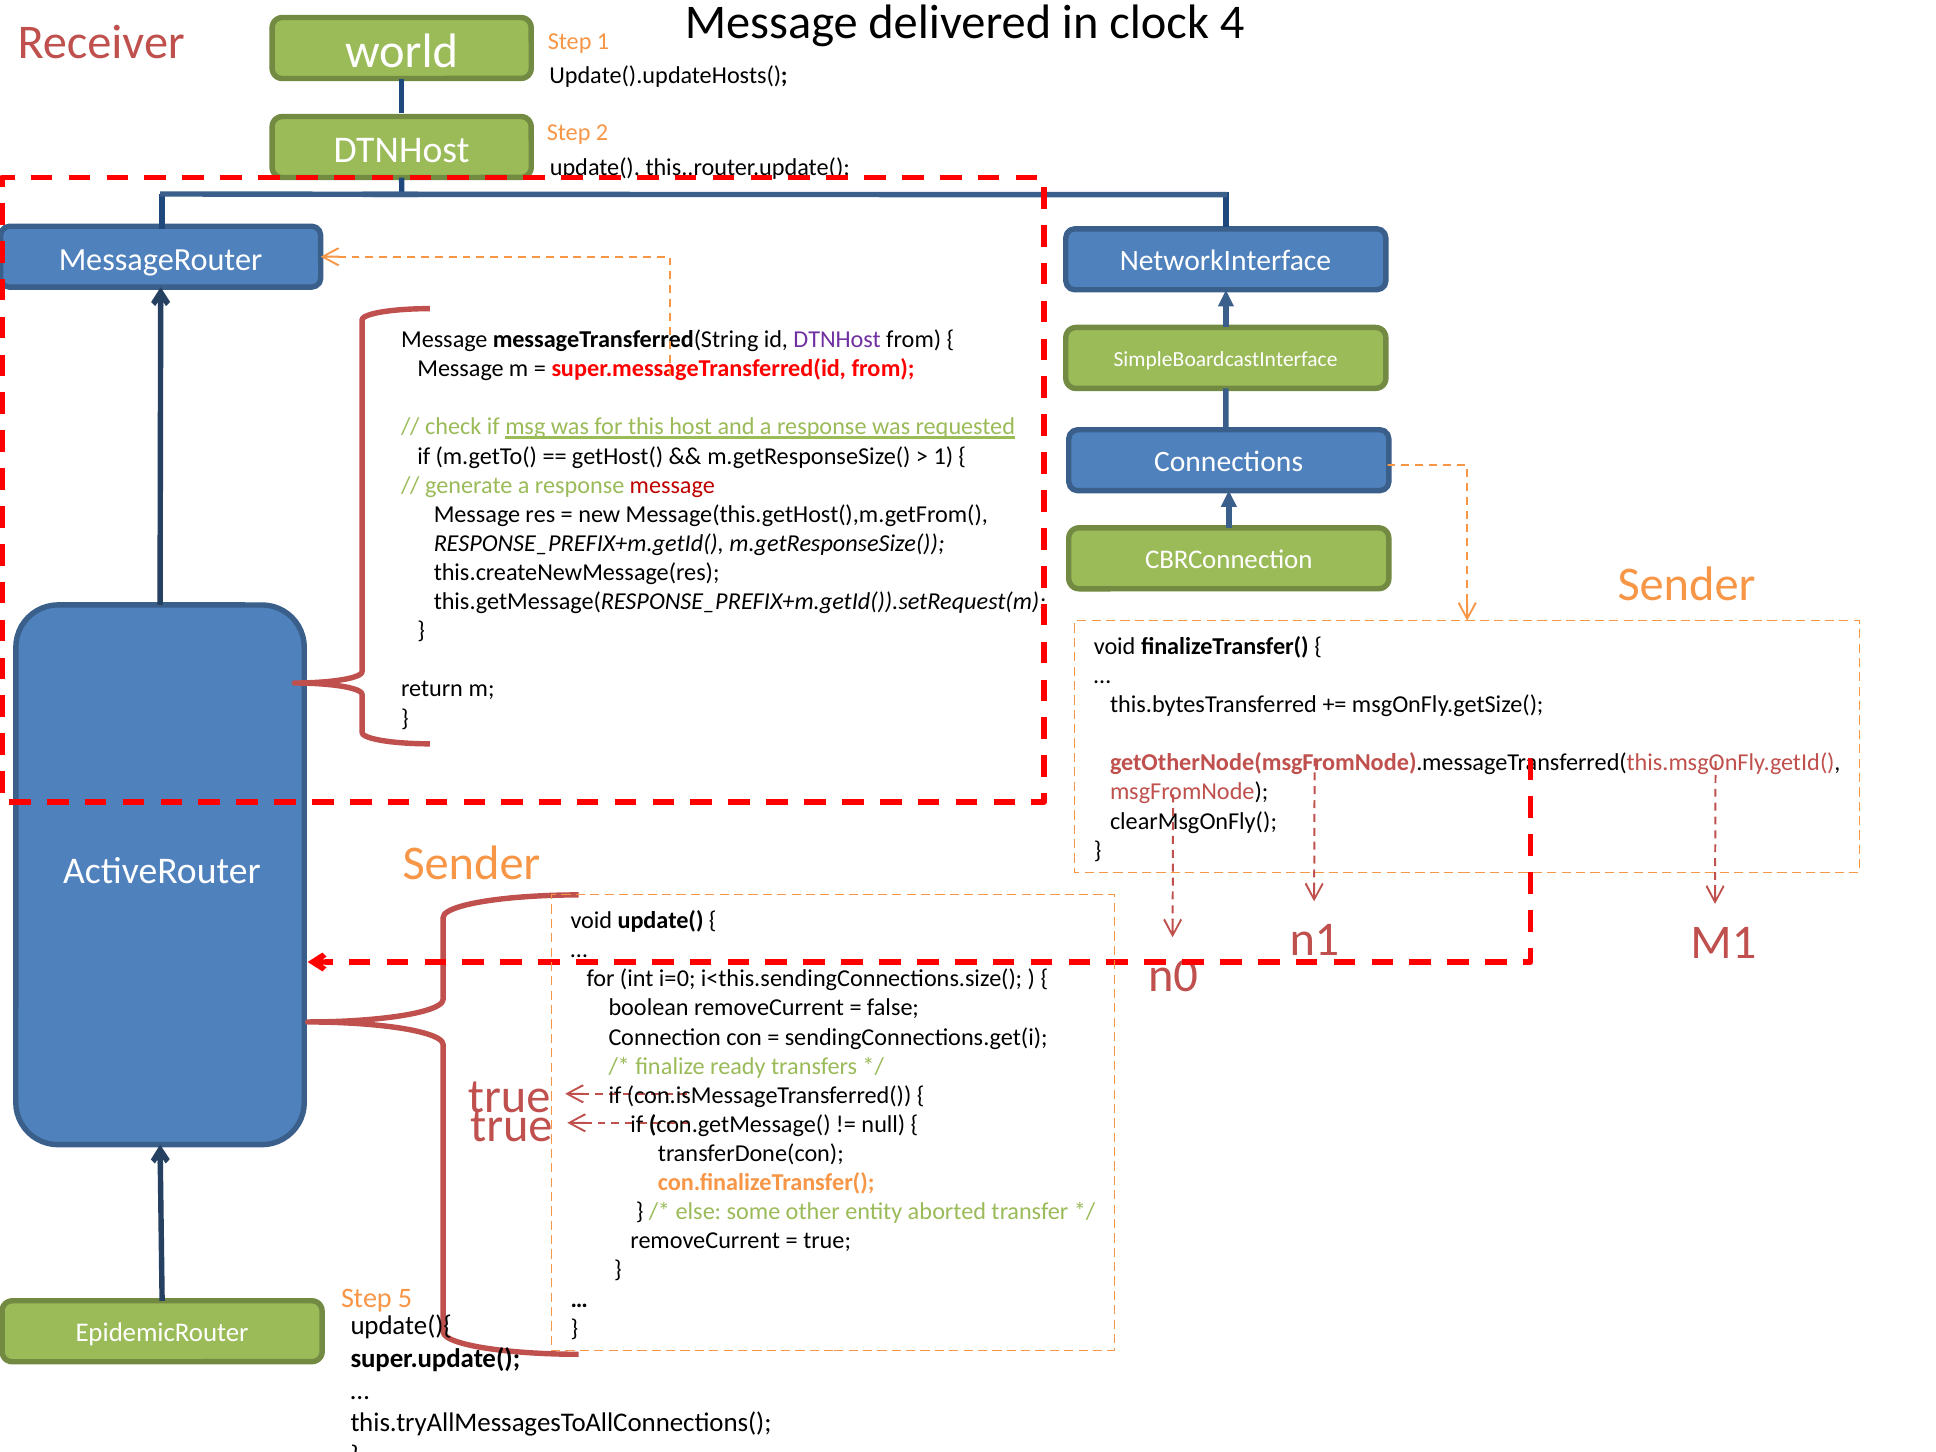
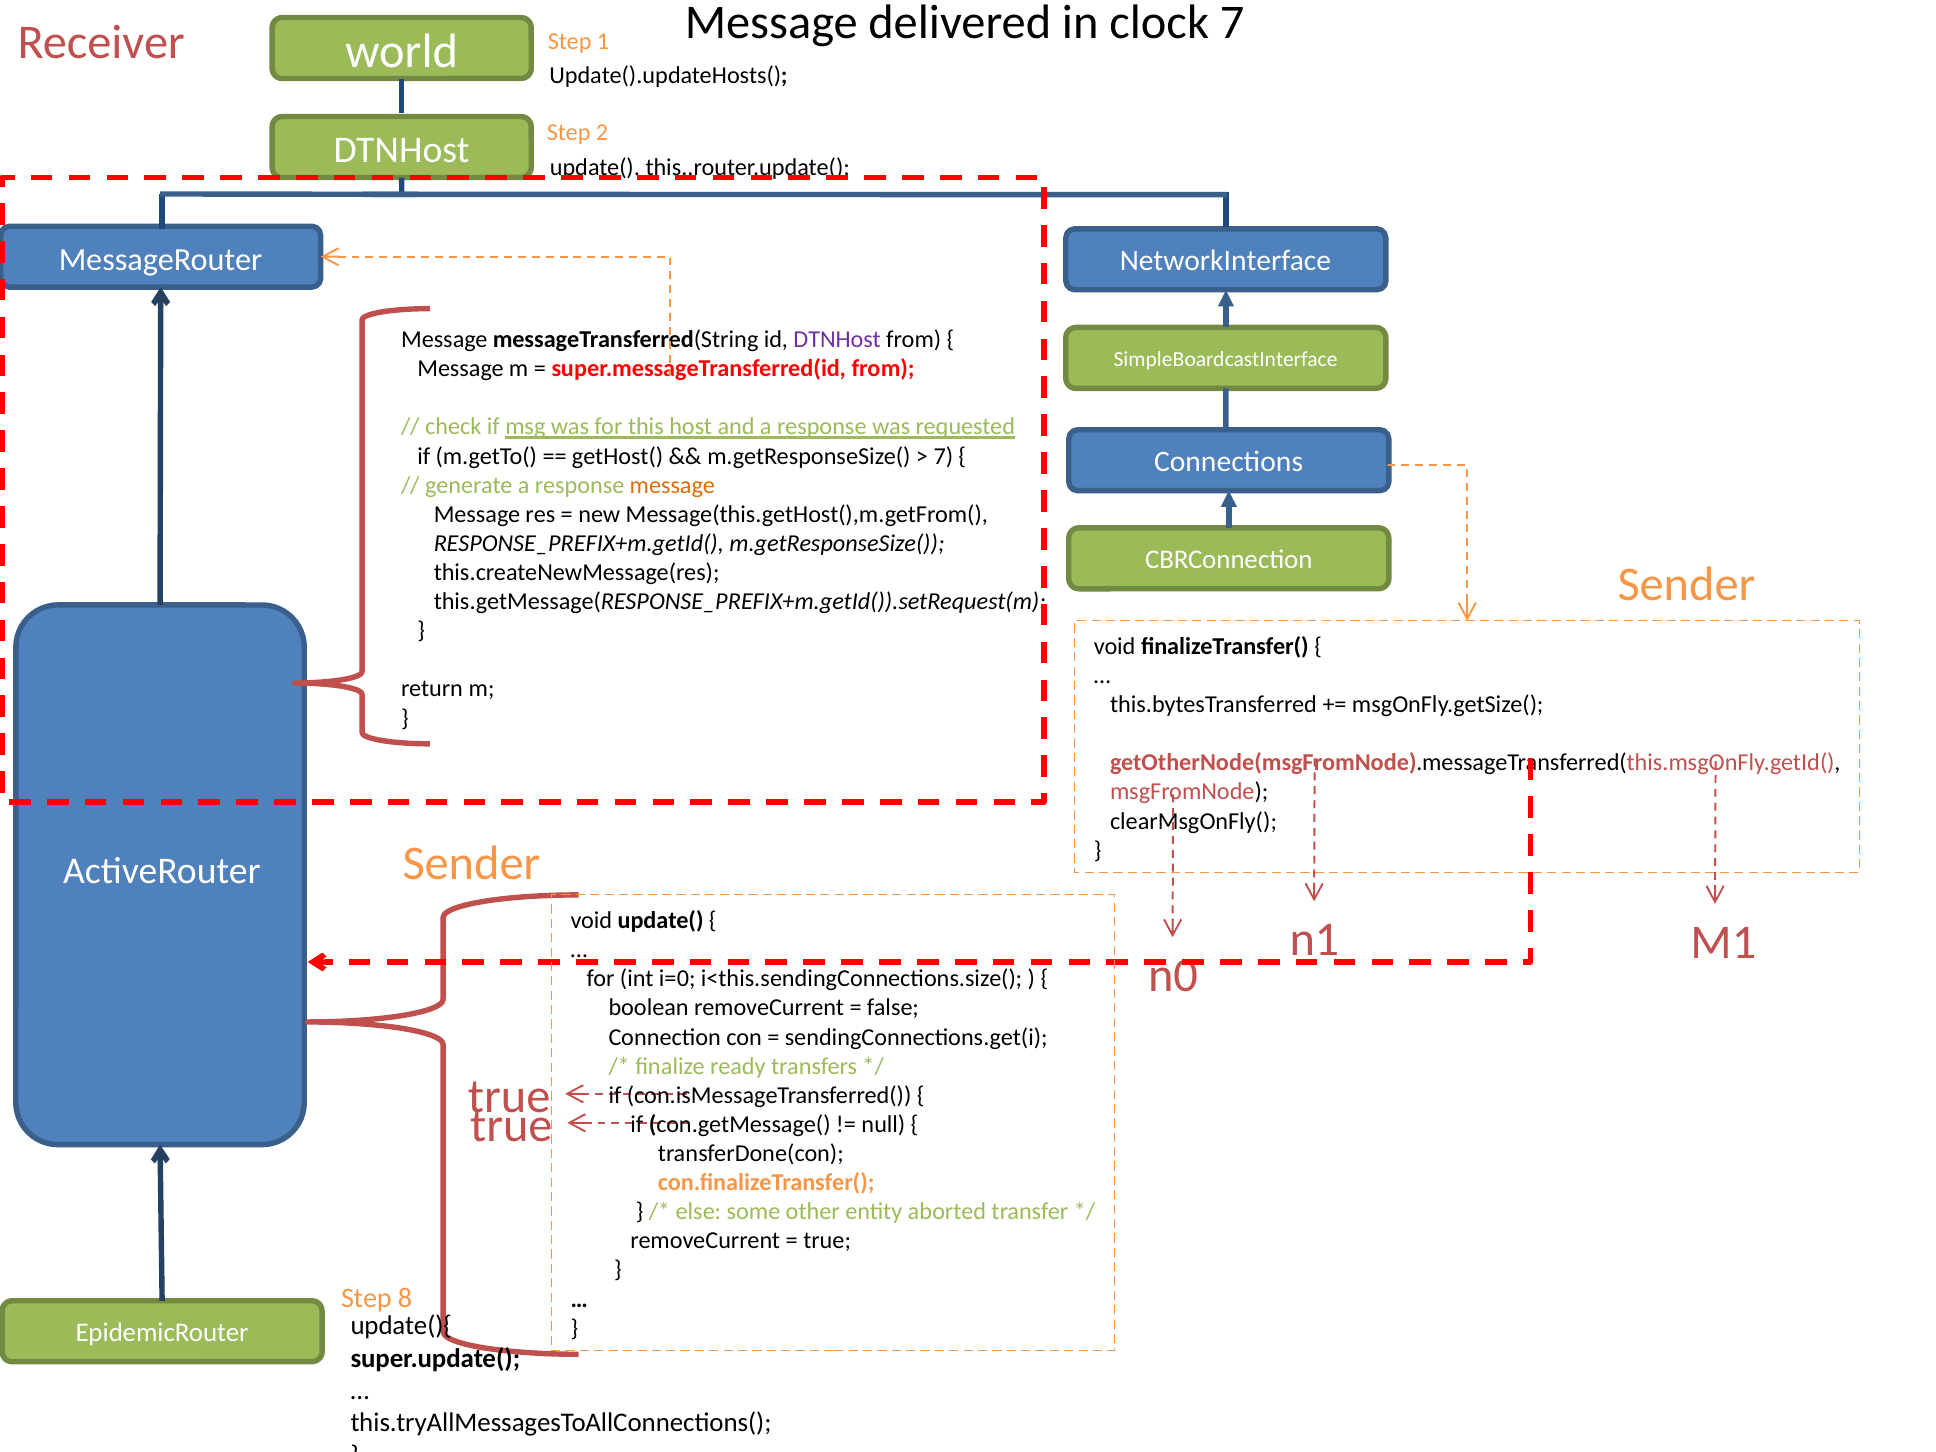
clock 4: 4 -> 7 (1232, 23)
1: 1 -> 7 (943, 456)
message colour: red -> orange (672, 485)
5: 5 -> 8 (405, 1298)
